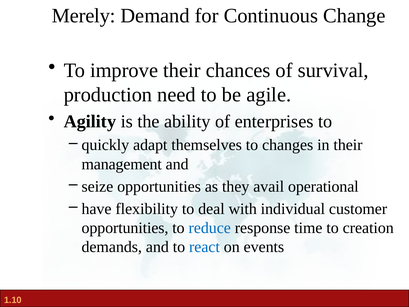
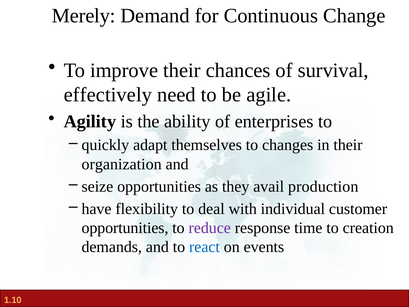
production: production -> effectively (108, 95)
management: management -> organization (122, 164)
operational: operational -> production (323, 186)
reduce colour: blue -> purple (210, 228)
